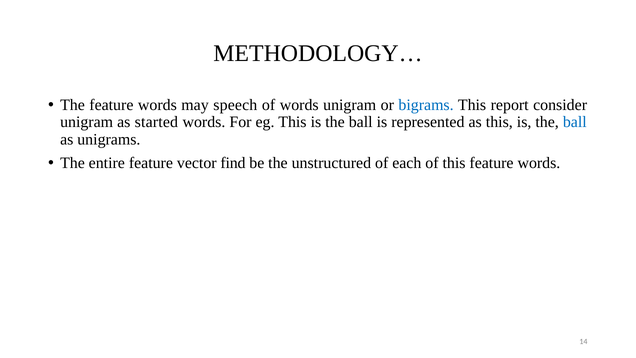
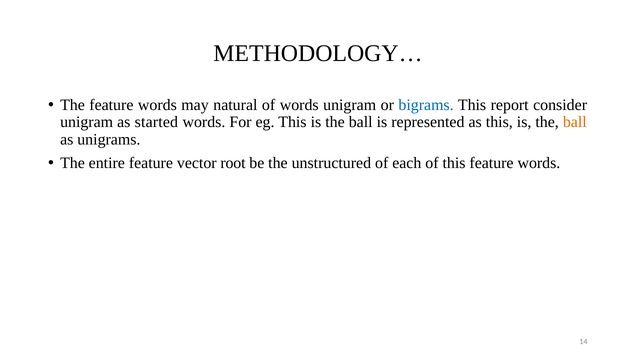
speech: speech -> natural (235, 105)
ball colour: blue -> orange (575, 122)
find: find -> root (233, 163)
